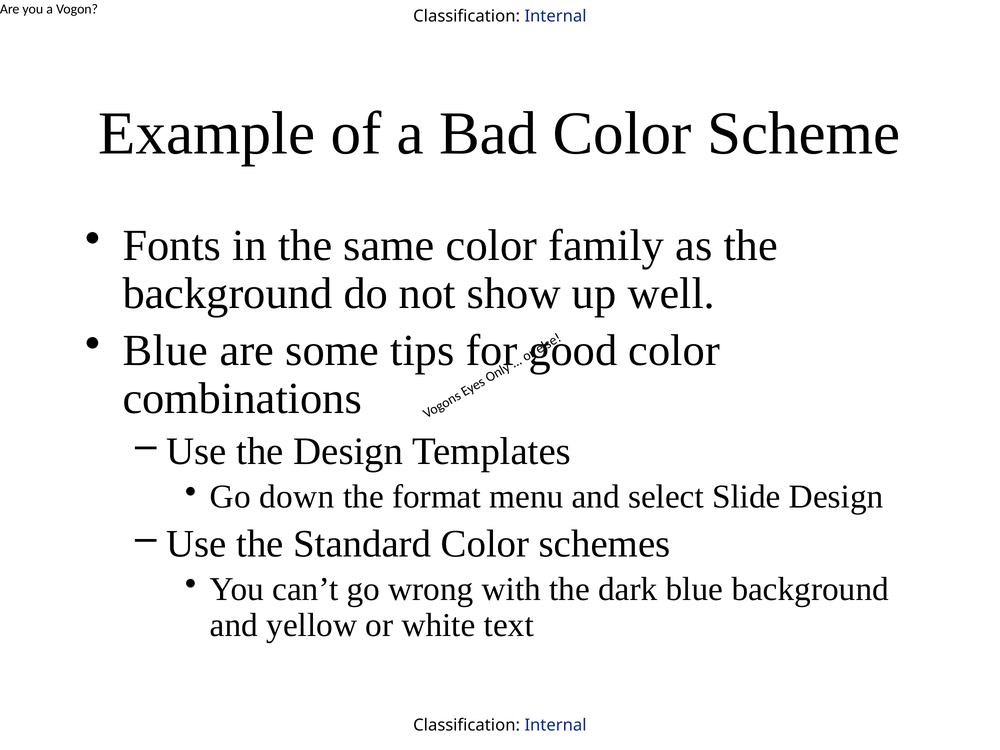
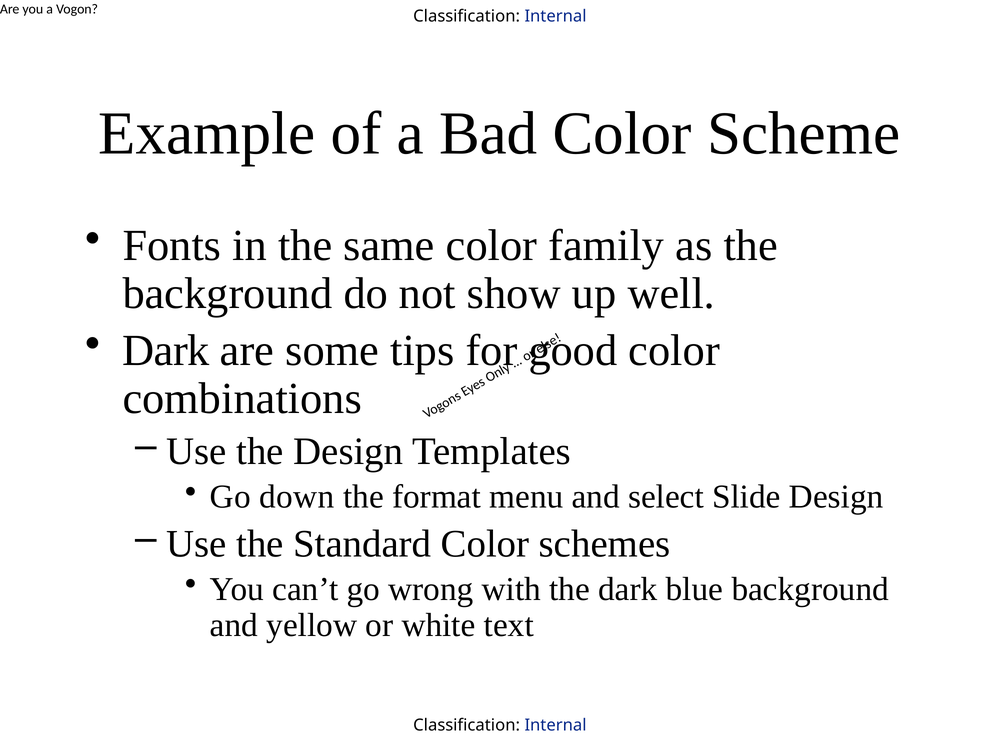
Blue: Blue -> Dark (166, 350)
